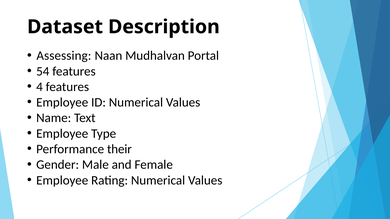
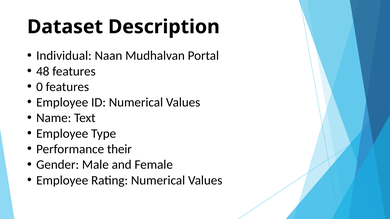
Assessing: Assessing -> Individual (64, 56)
54: 54 -> 48 (43, 71)
4: 4 -> 0 (40, 87)
